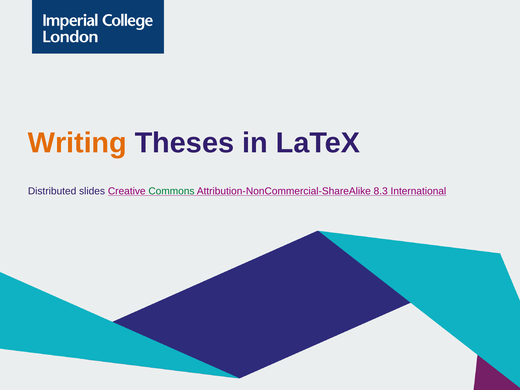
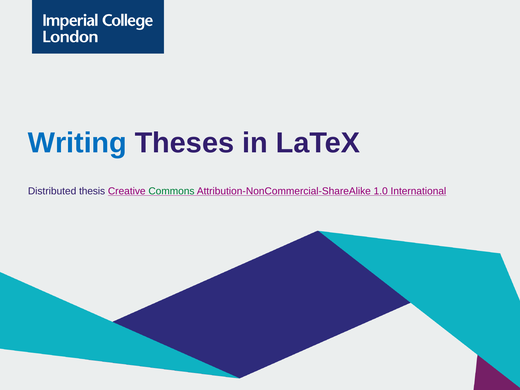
Writing colour: orange -> blue (77, 143)
slides: slides -> thesis (92, 191)
8.3: 8.3 -> 1.0 (381, 191)
